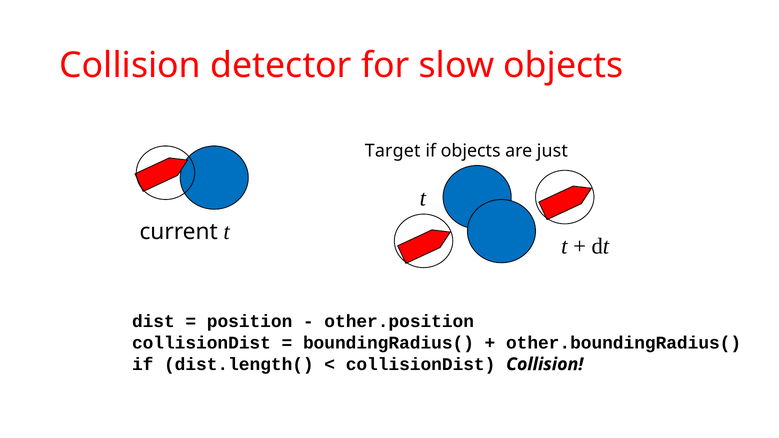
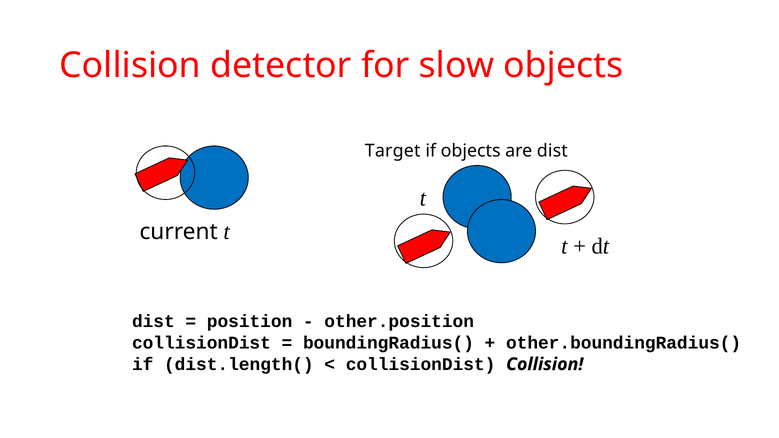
are just: just -> dist (552, 151)
